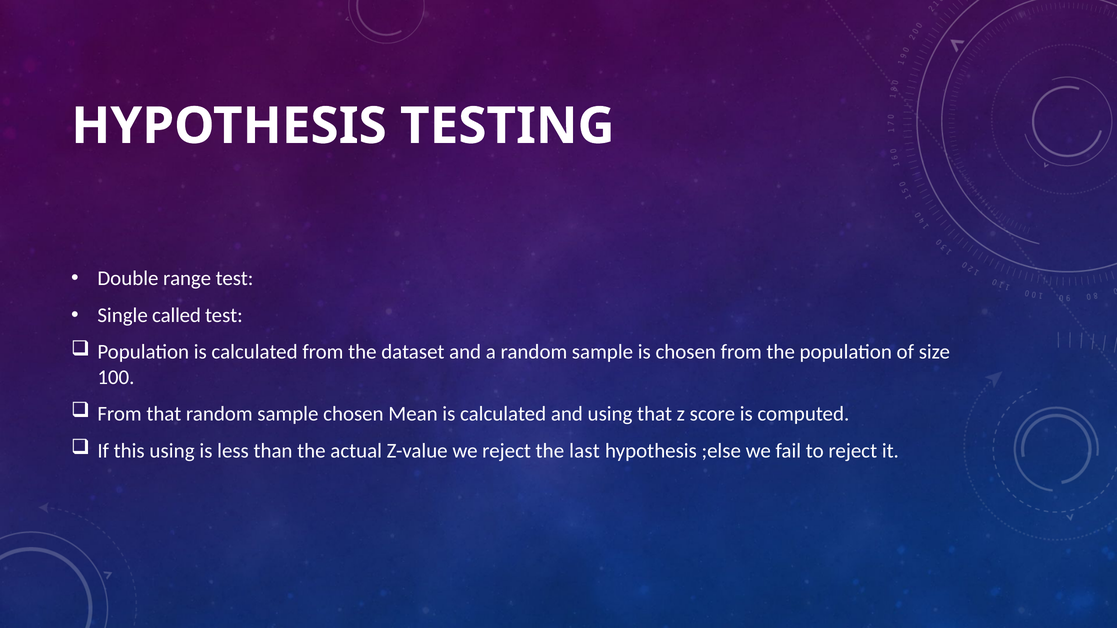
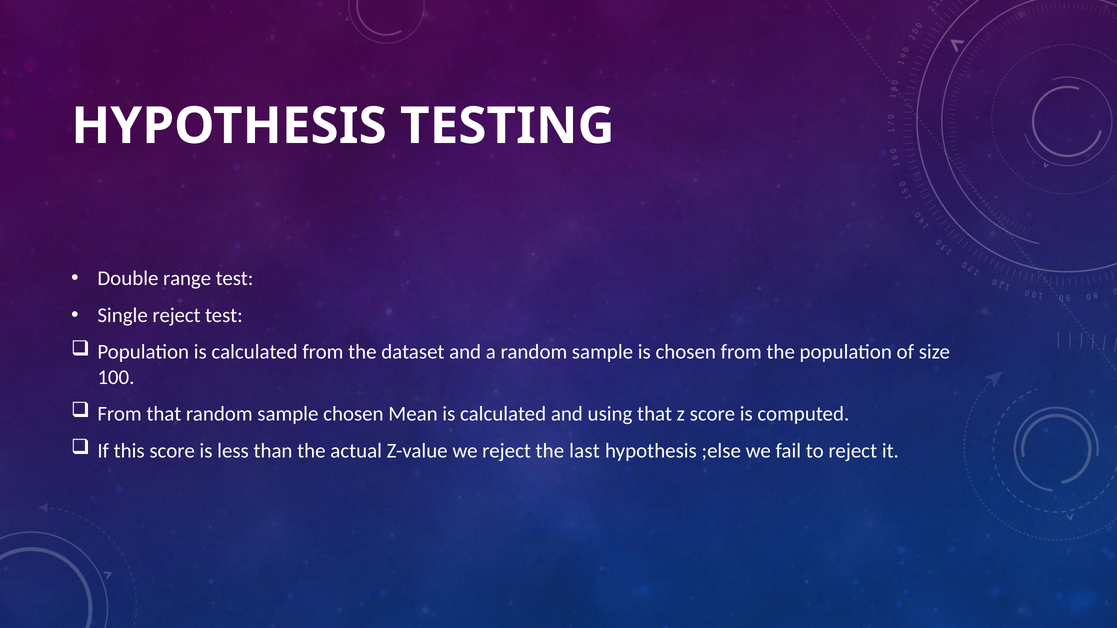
Single called: called -> reject (176, 315)
this using: using -> score (172, 451)
